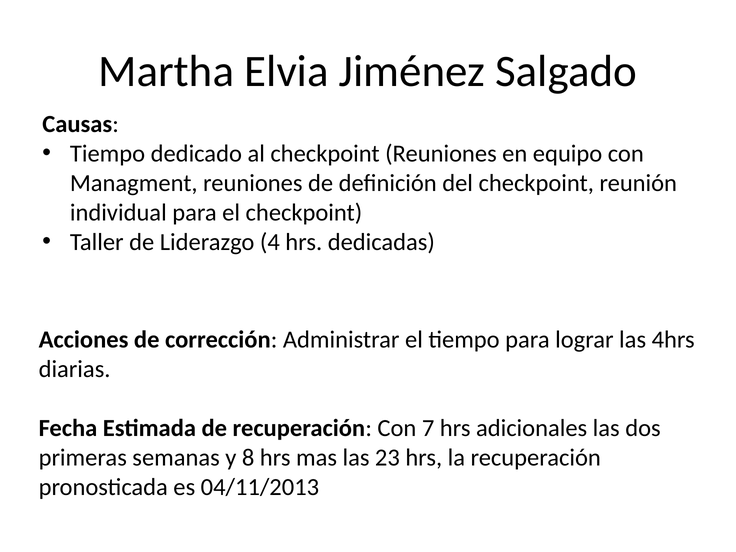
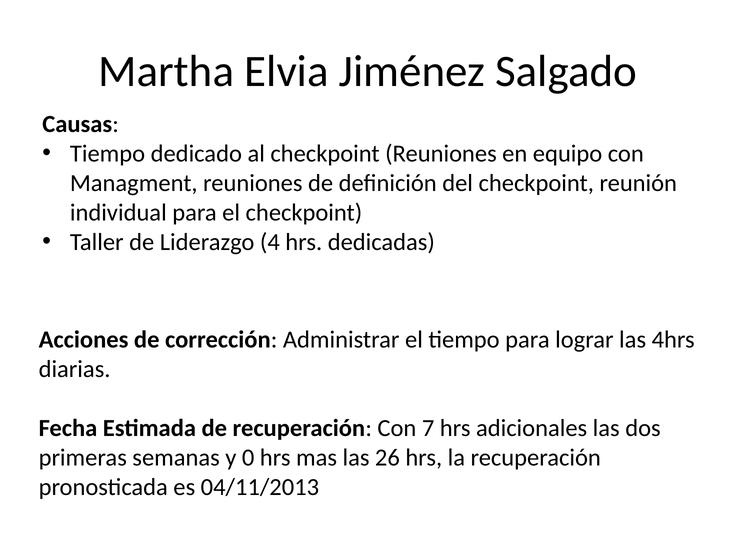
8: 8 -> 0 (248, 458)
23: 23 -> 26 (387, 458)
